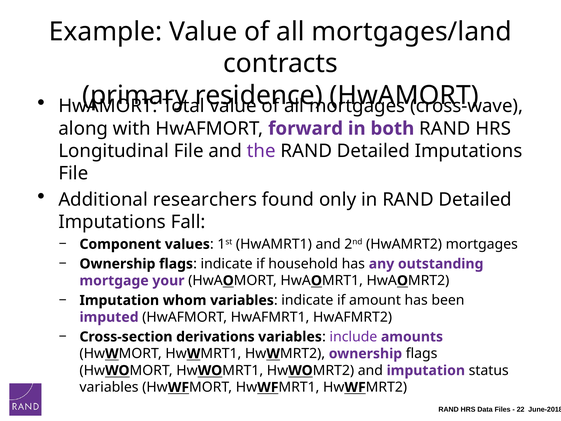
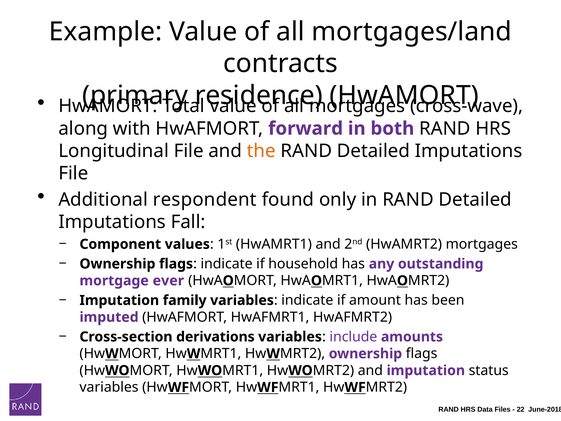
the colour: purple -> orange (261, 151)
researchers: researchers -> respondent (205, 200)
your: your -> ever (168, 281)
whom: whom -> family (185, 300)
